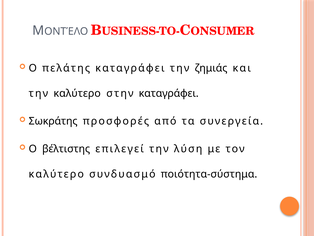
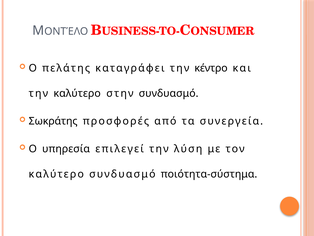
ζημιάς: ζημιάς -> κέντρο (211, 68)
στην καταγράφει: καταγράφει -> συνδυασμό (169, 93)
βέλτιστης: βέλτιστης -> υπηρεσία (66, 149)
